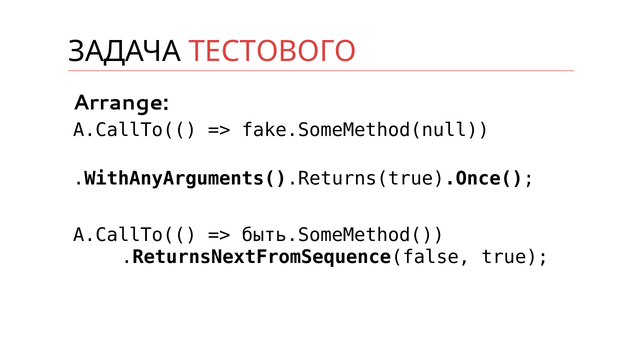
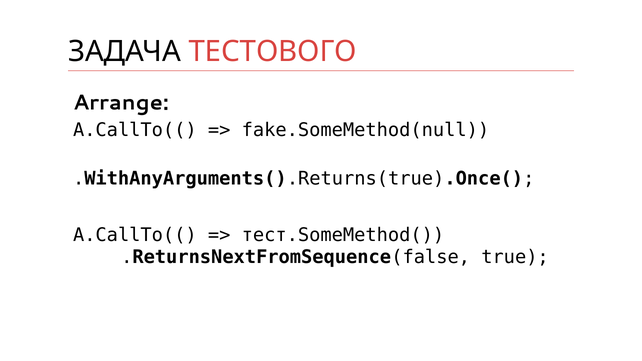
быть.SomeMethod(: быть.SomeMethod( -> тест.SomeMethod( (343, 235)
